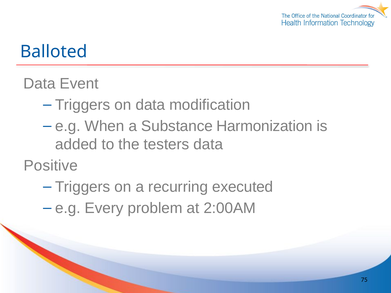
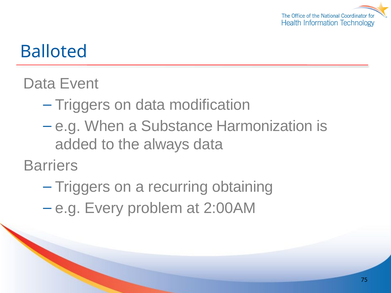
testers: testers -> always (167, 145)
Positive: Positive -> Barriers (51, 166)
executed: executed -> obtaining (243, 187)
